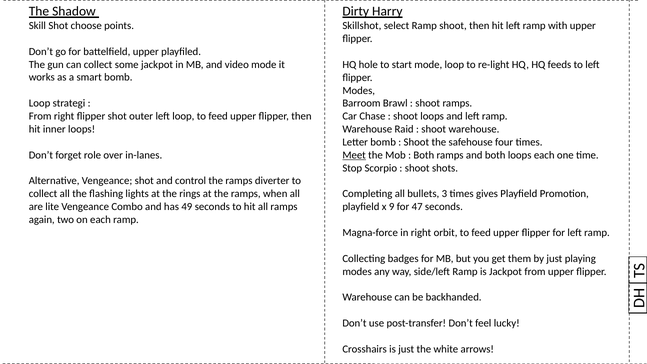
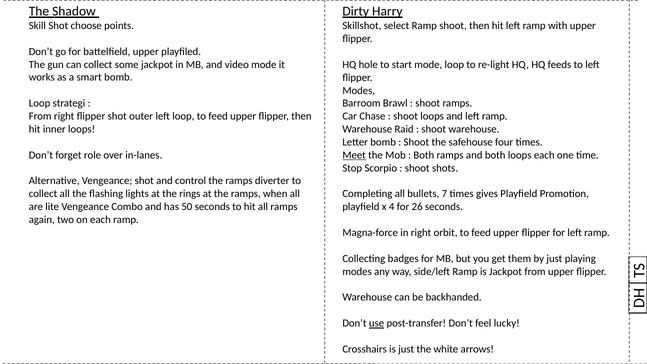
3: 3 -> 7 (444, 194)
49: 49 -> 50 (187, 207)
9: 9 -> 4 (392, 207)
47: 47 -> 26 (417, 207)
use underline: none -> present (377, 323)
